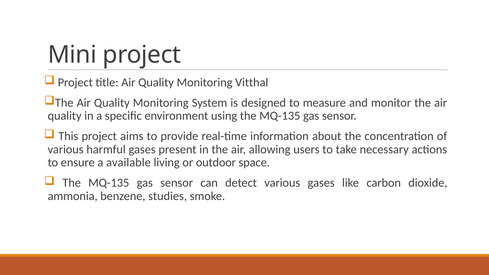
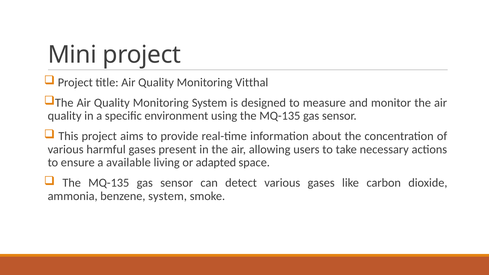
outdoor: outdoor -> adapted (216, 163)
benzene studies: studies -> system (168, 196)
